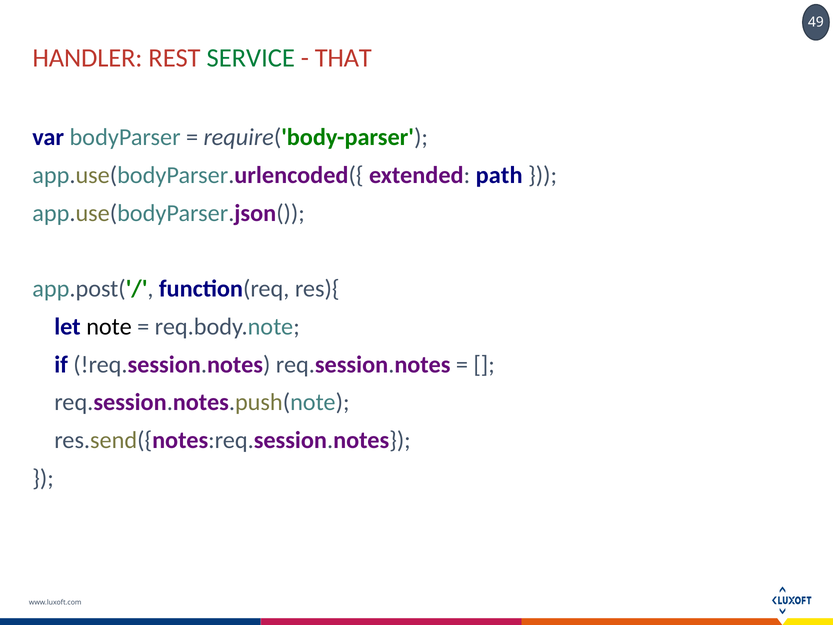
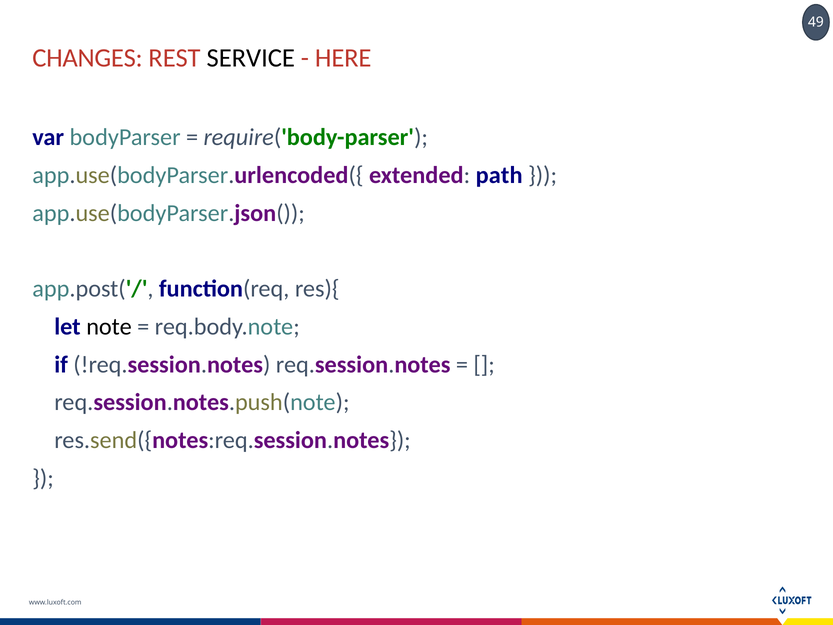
HANDLER: HANDLER -> CHANGES (87, 58)
SERVICE colour: green -> black (251, 58)
THAT: THAT -> HERE (343, 58)
